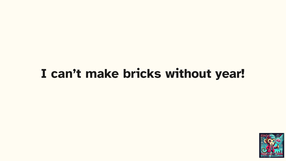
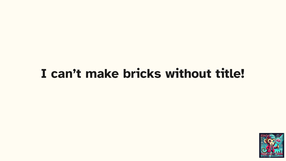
year: year -> title (230, 73)
